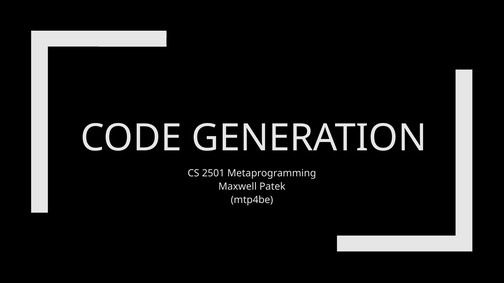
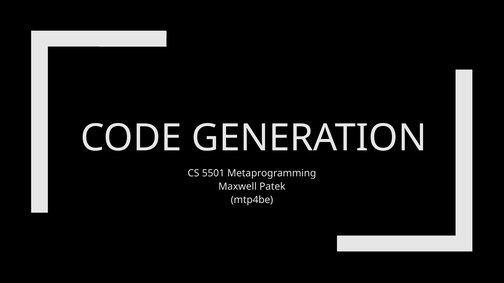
2501: 2501 -> 5501 (213, 174)
